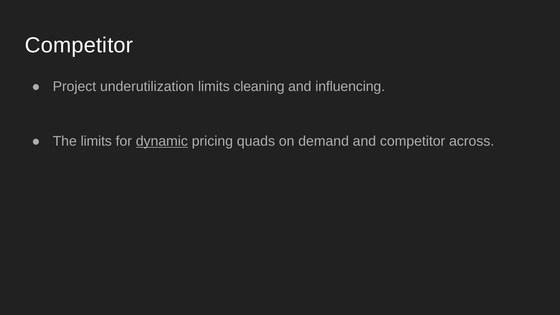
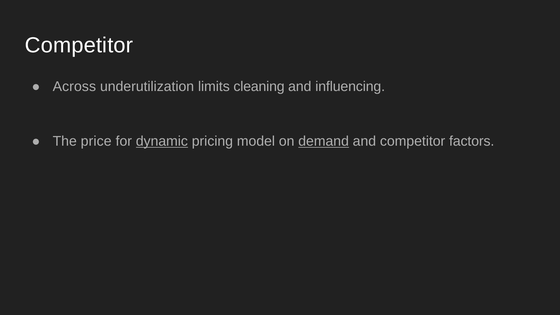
Project: Project -> Across (74, 87)
The limits: limits -> price (96, 141)
quads: quads -> model (256, 141)
demand underline: none -> present (324, 141)
across: across -> factors (472, 141)
